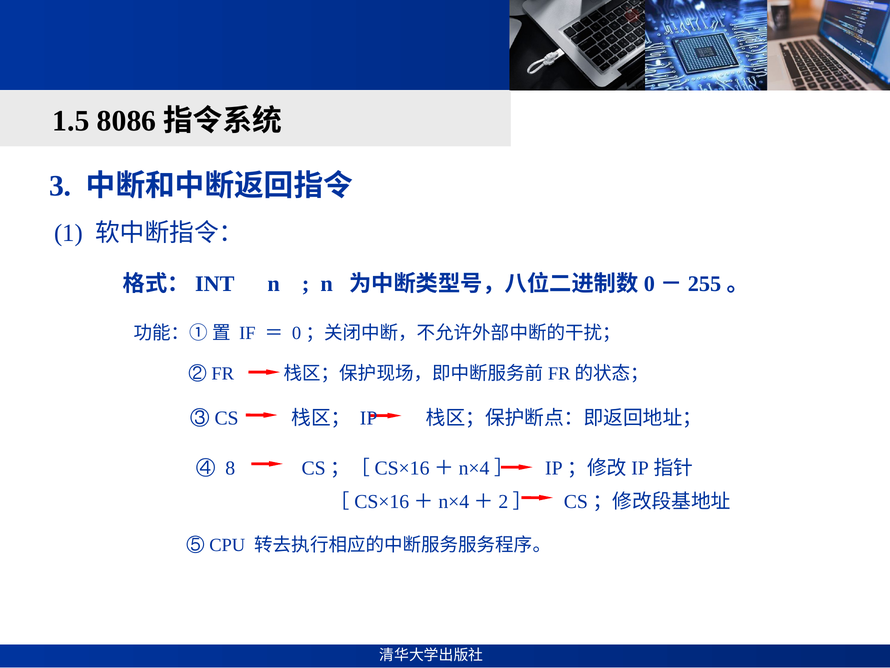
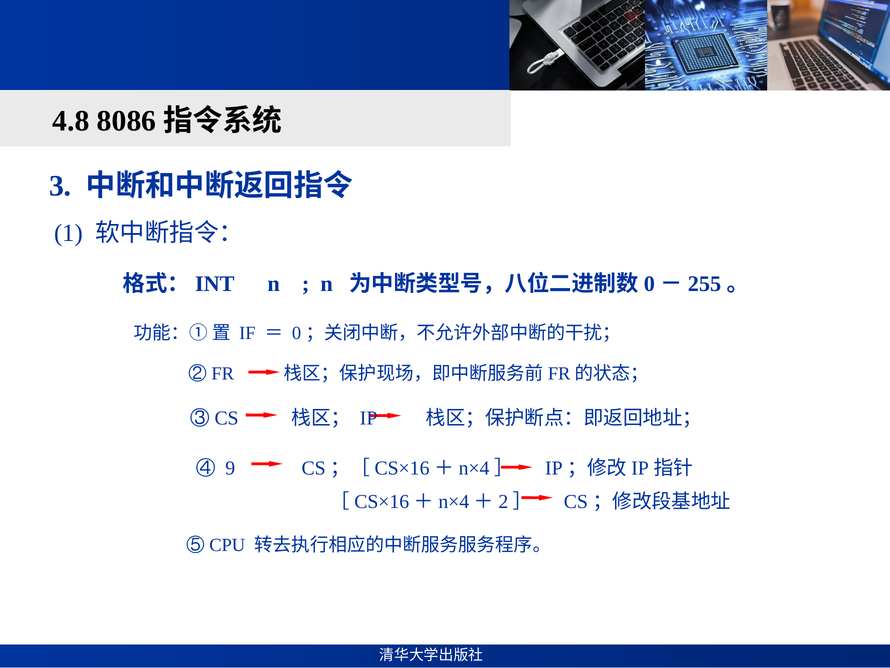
1.5: 1.5 -> 4.8 (71, 121)
8: 8 -> 9 (230, 468)
